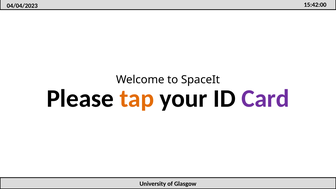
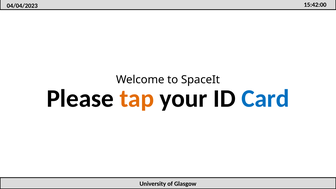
Card colour: purple -> blue (265, 99)
